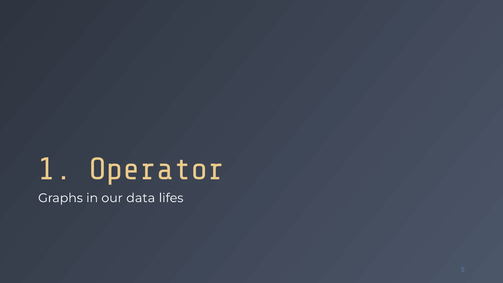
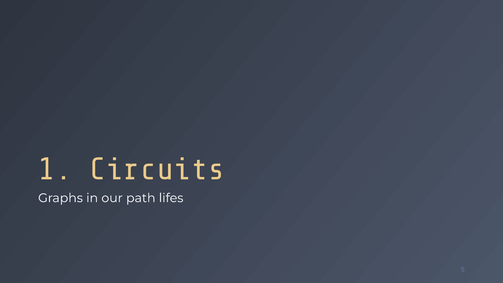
Operator: Operator -> Circuits (157, 169)
data: data -> path (141, 198)
